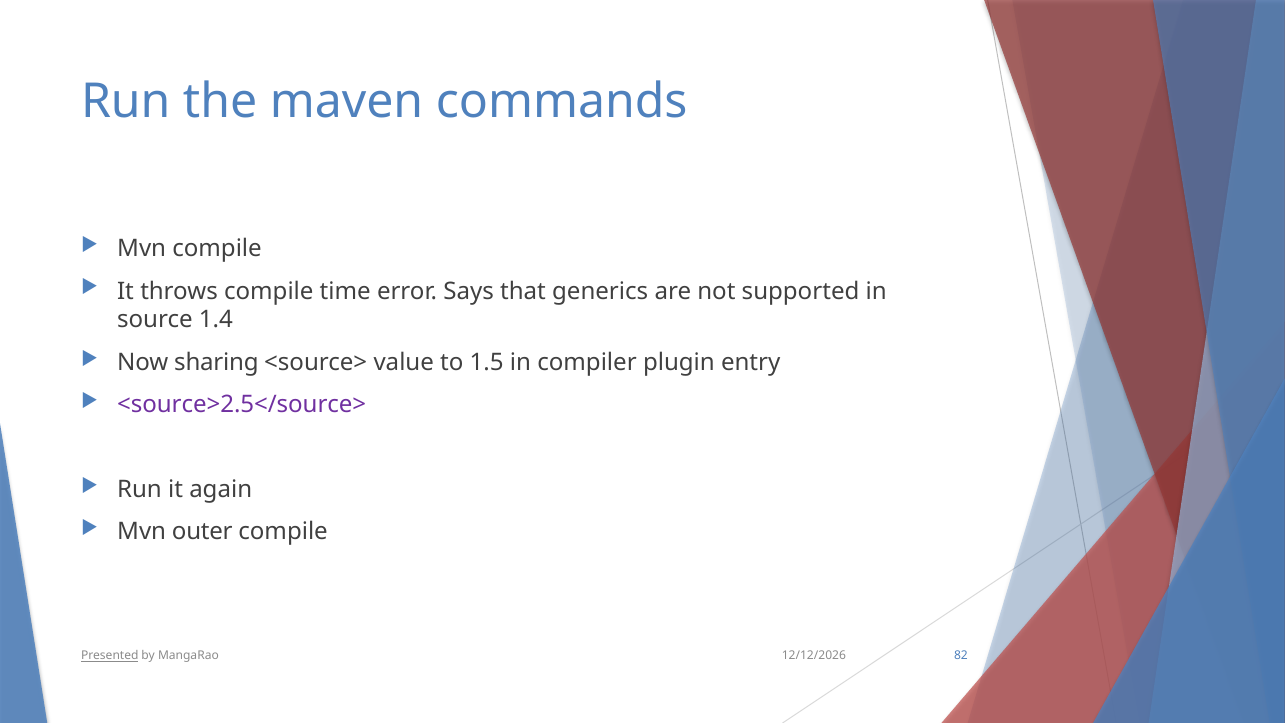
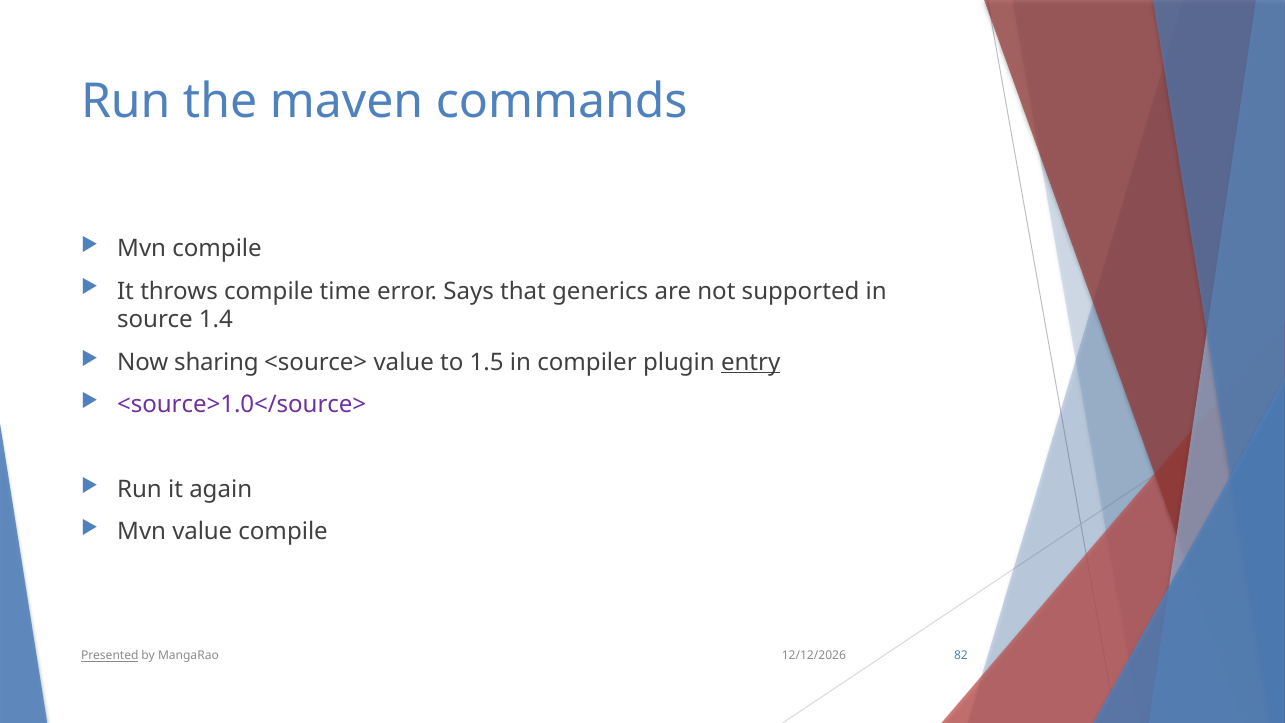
entry underline: none -> present (751, 362)
<source>2.5</source>: <source>2.5</source> -> <source>1.0</source> (242, 405)
Mvn outer: outer -> value (202, 531)
